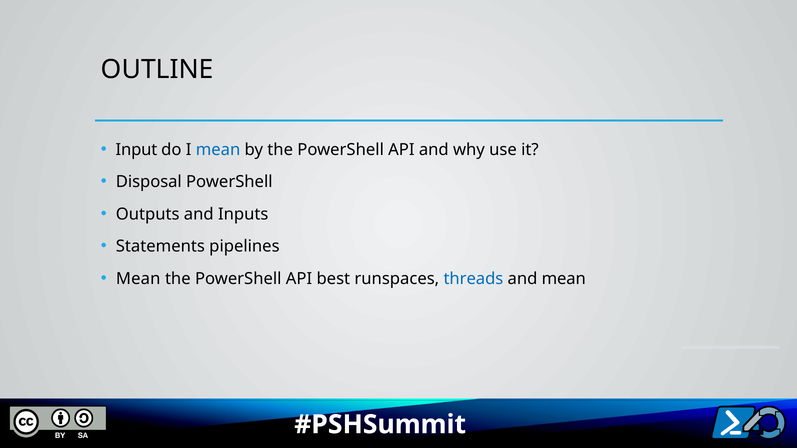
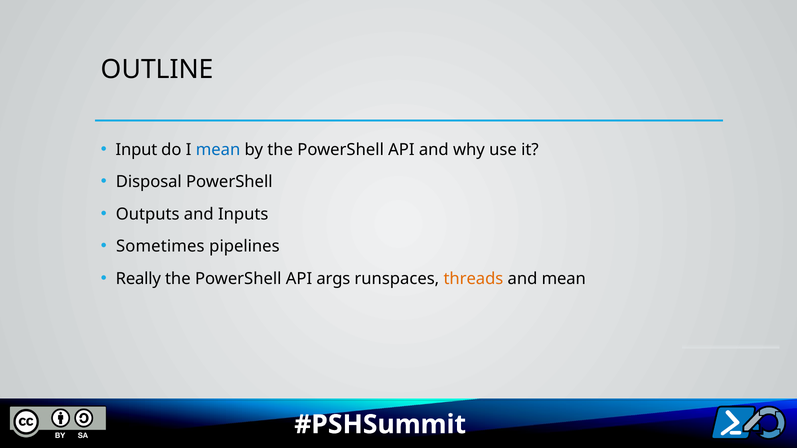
Statements: Statements -> Sometimes (160, 247)
Mean: Mean -> Really (138, 279)
best: best -> args (333, 279)
threads colour: blue -> orange (473, 279)
